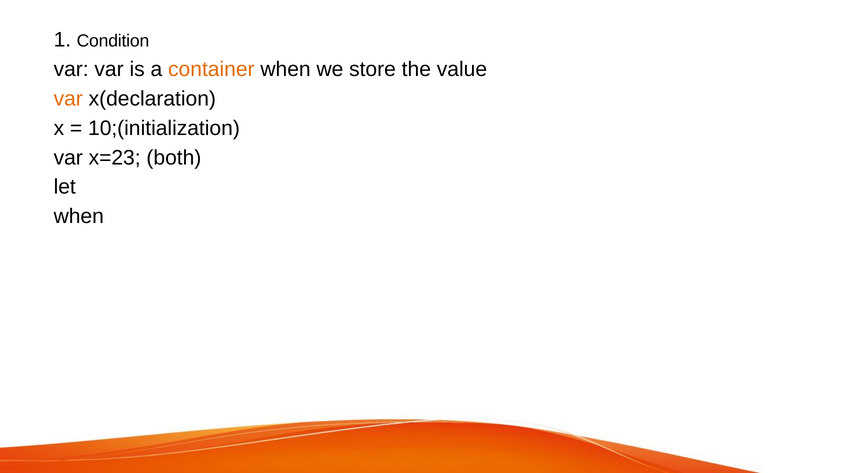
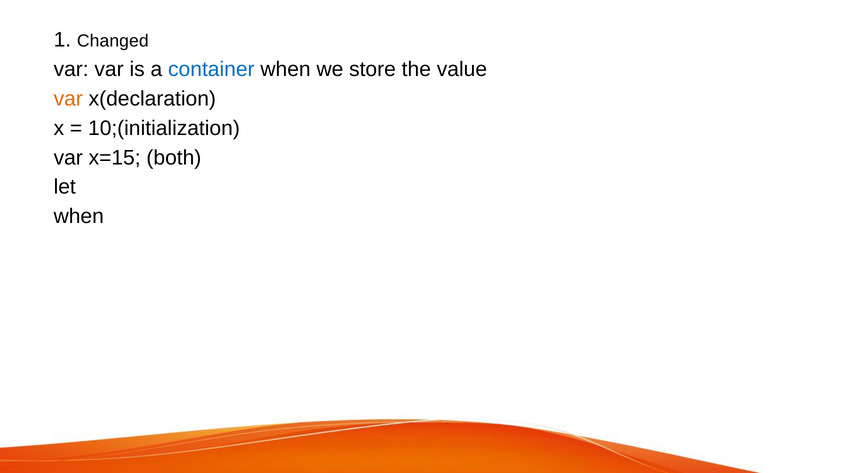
Condition: Condition -> Changed (113, 41)
container colour: orange -> blue (211, 69)
x=23: x=23 -> x=15 (115, 158)
